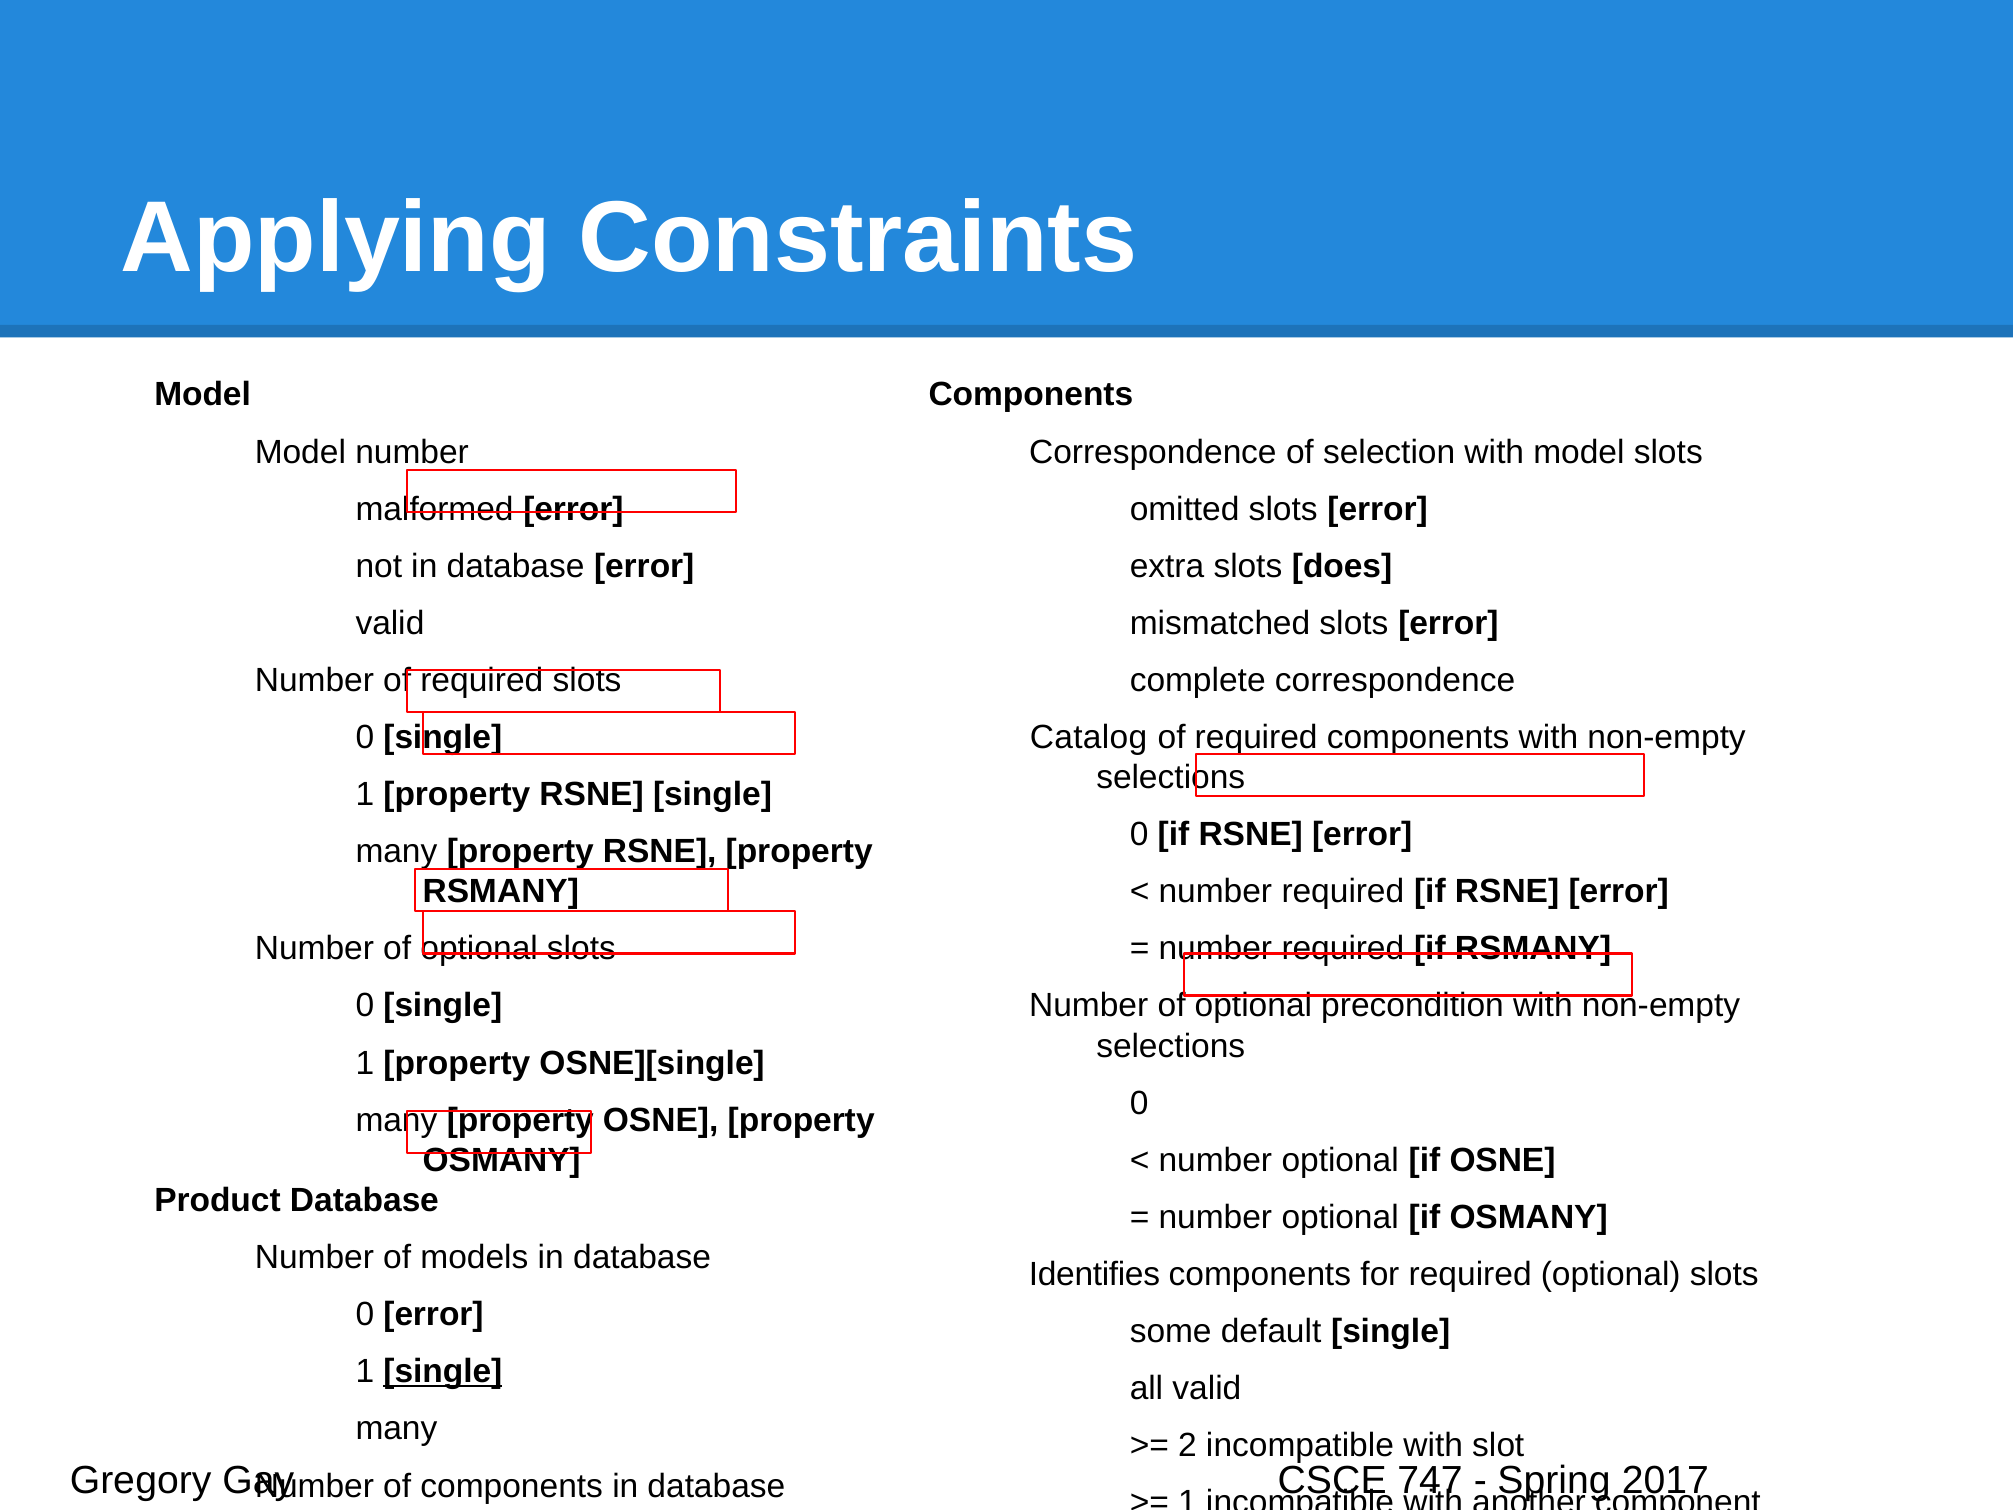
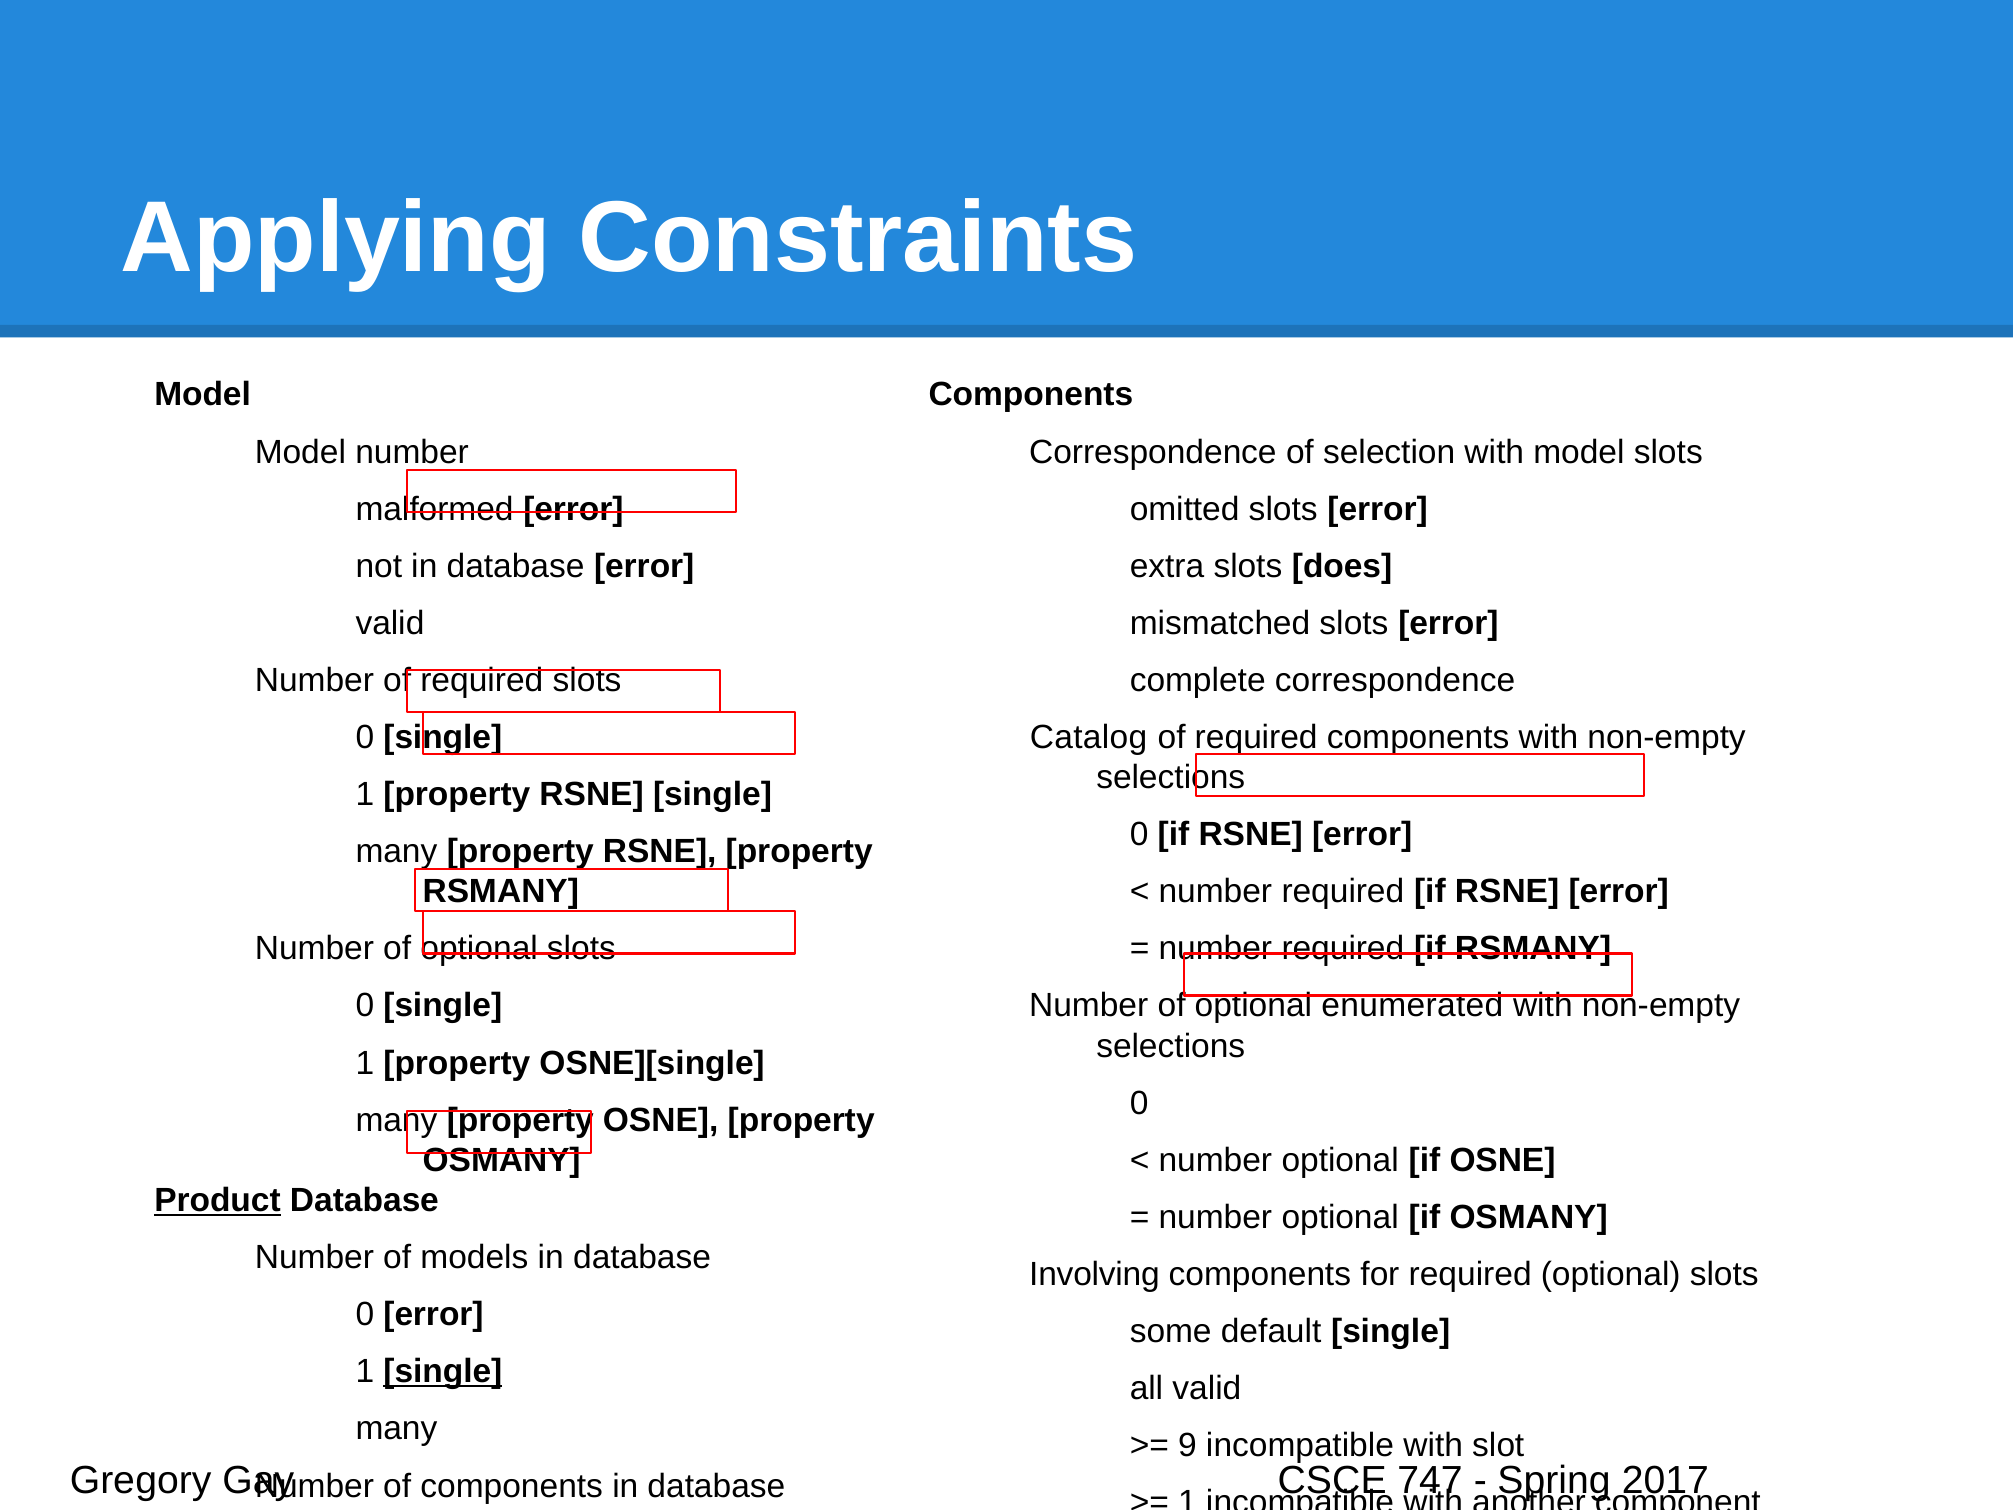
precondition: precondition -> enumerated (1412, 1006)
Product underline: none -> present (217, 1200)
Identifies: Identifies -> Involving (1094, 1274)
2: 2 -> 9 (1187, 1445)
